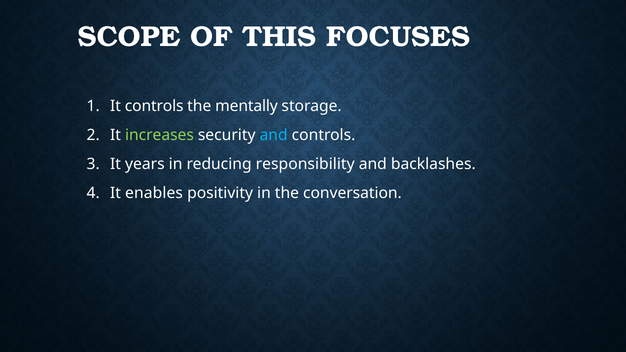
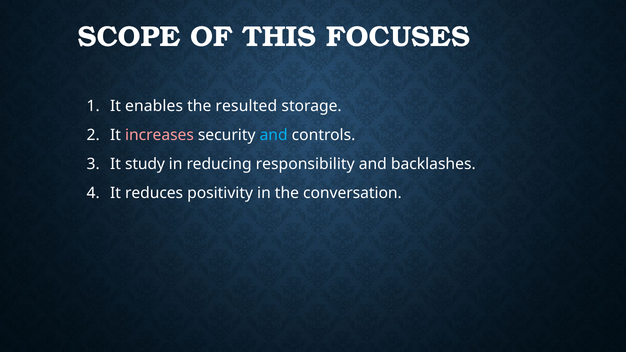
It controls: controls -> enables (154, 106)
mentally: mentally -> resulted (246, 106)
increases colour: light green -> pink (159, 135)
years: years -> study (145, 164)
enables: enables -> reduces (154, 193)
